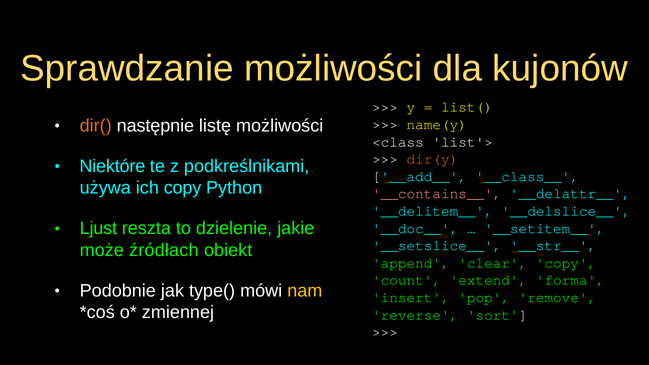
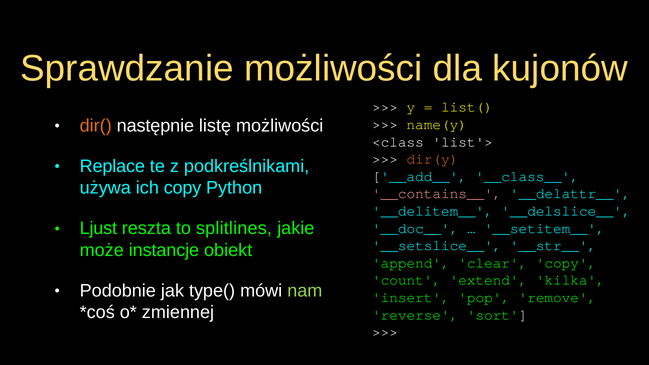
Niektóre: Niektóre -> Replace (112, 166)
dzielenie: dzielenie -> splitlines (234, 228)
źródłach: źródłach -> instancje (164, 250)
forma: forma -> kilka (570, 280)
nam colour: yellow -> light green (305, 291)
